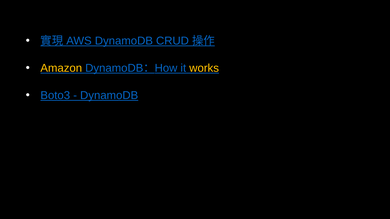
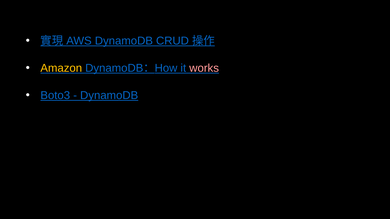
works colour: yellow -> pink (204, 68)
